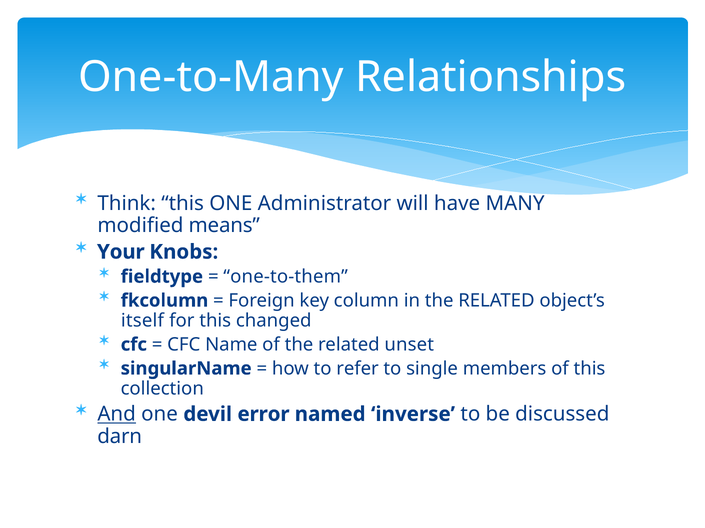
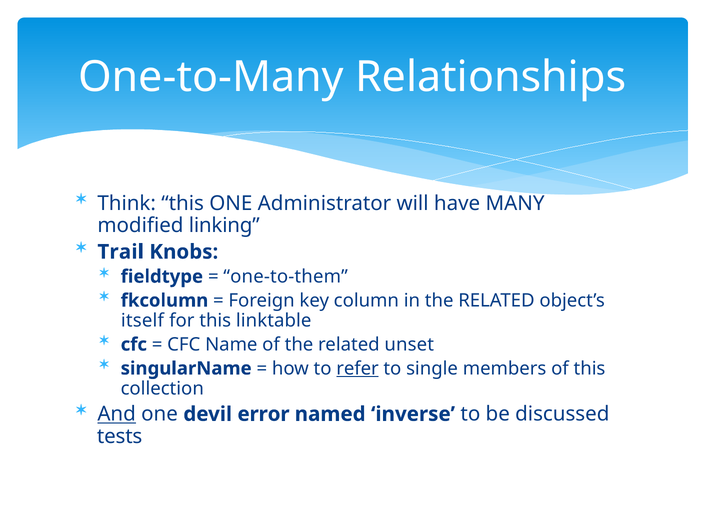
means: means -> linking (224, 226)
Your: Your -> Trail (121, 252)
changed: changed -> linktable (274, 321)
refer underline: none -> present (358, 369)
darn: darn -> tests (120, 437)
